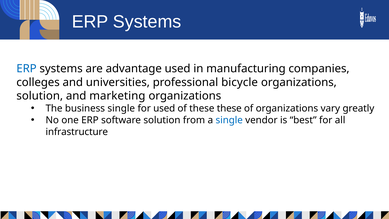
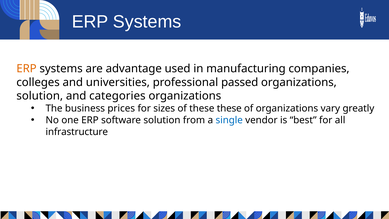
ERP colour: blue -> orange (27, 69)
bicycle: bicycle -> passed (240, 82)
marketing: marketing -> categories (117, 96)
business single: single -> prices (121, 108)
for used: used -> sizes (164, 108)
